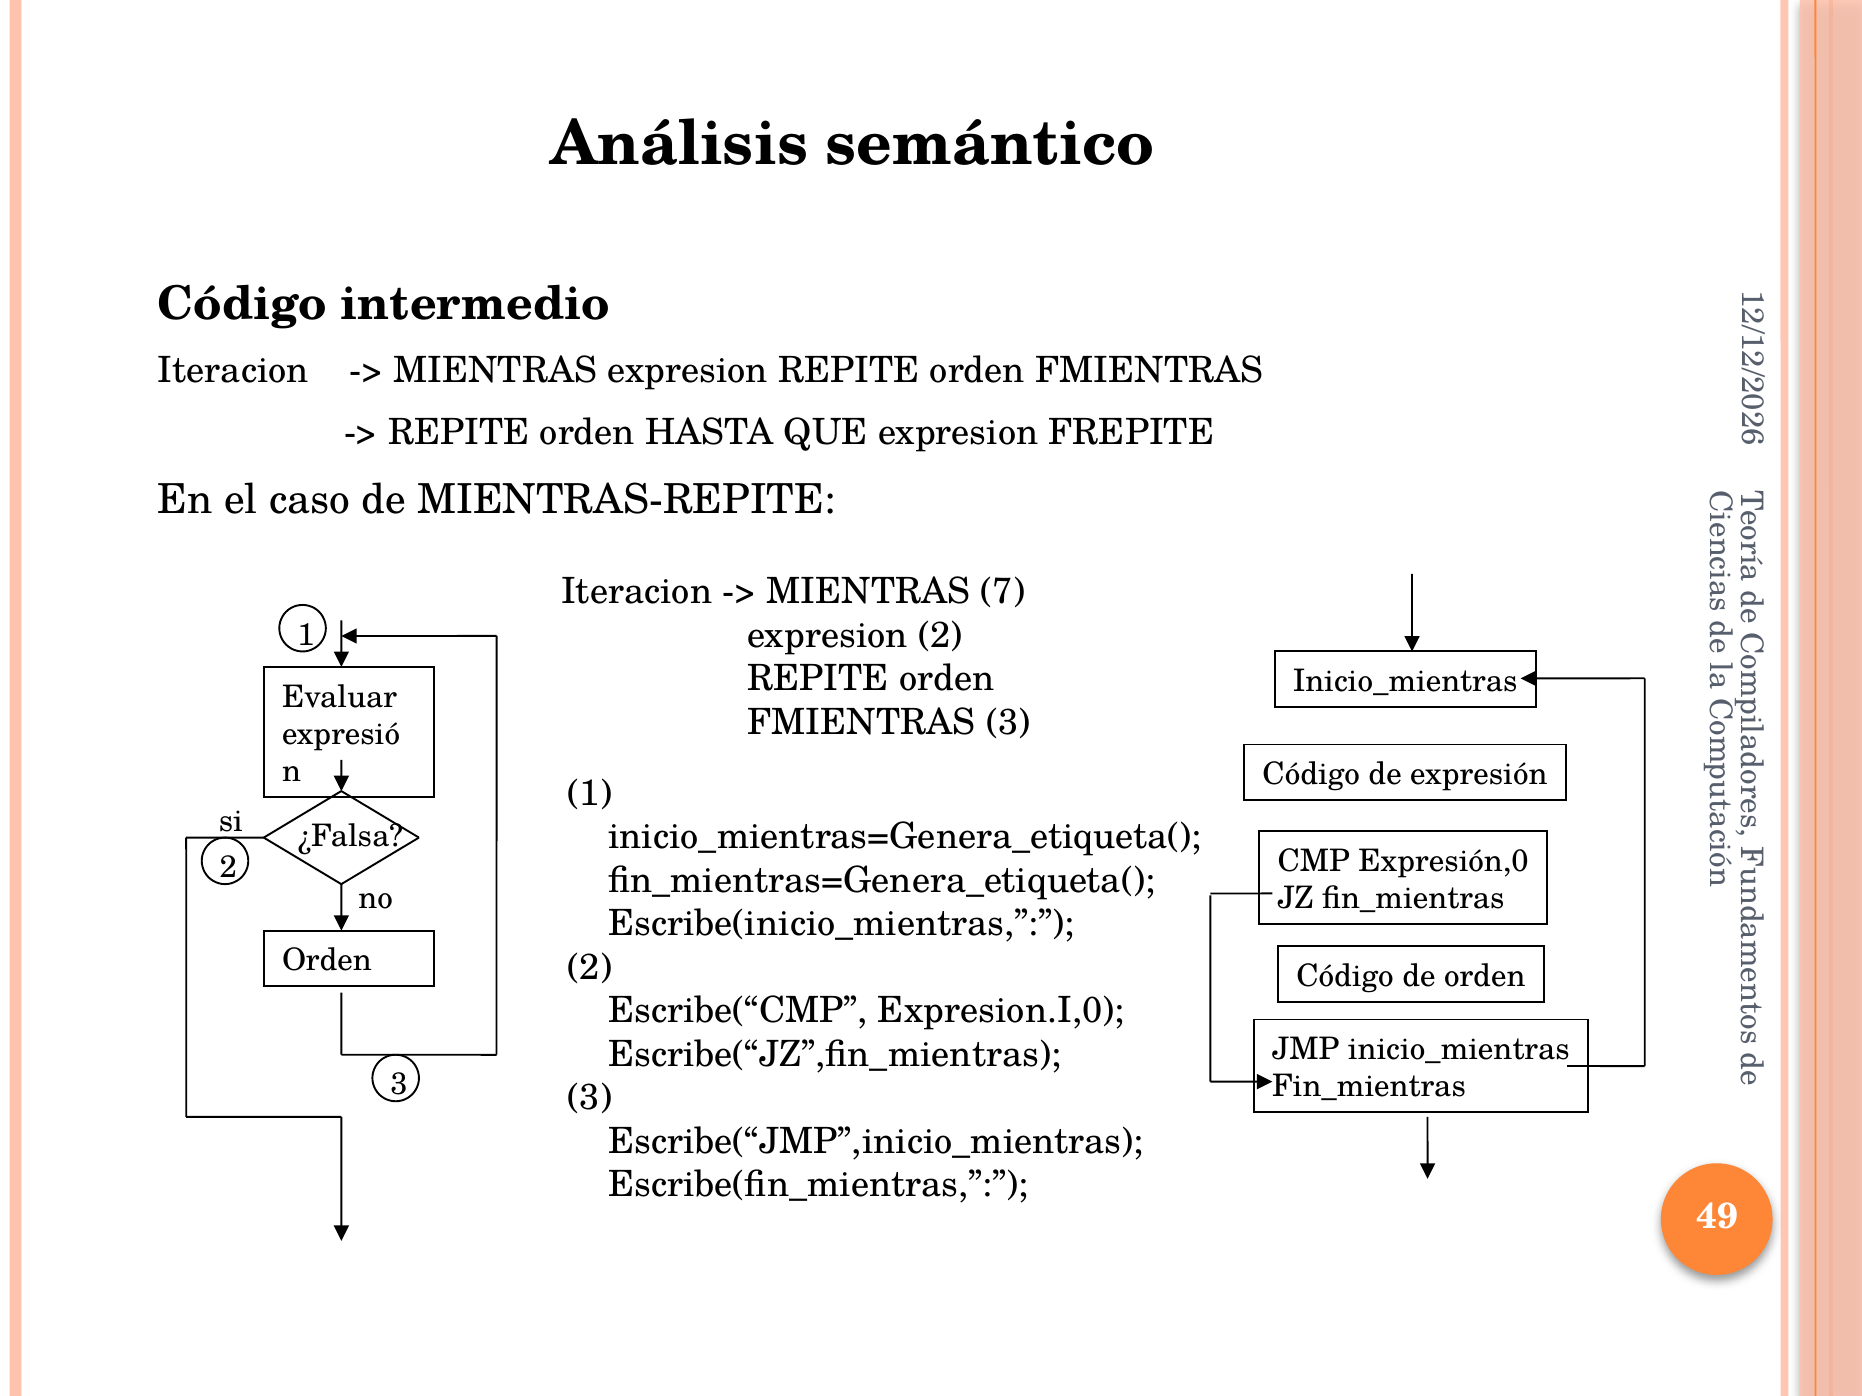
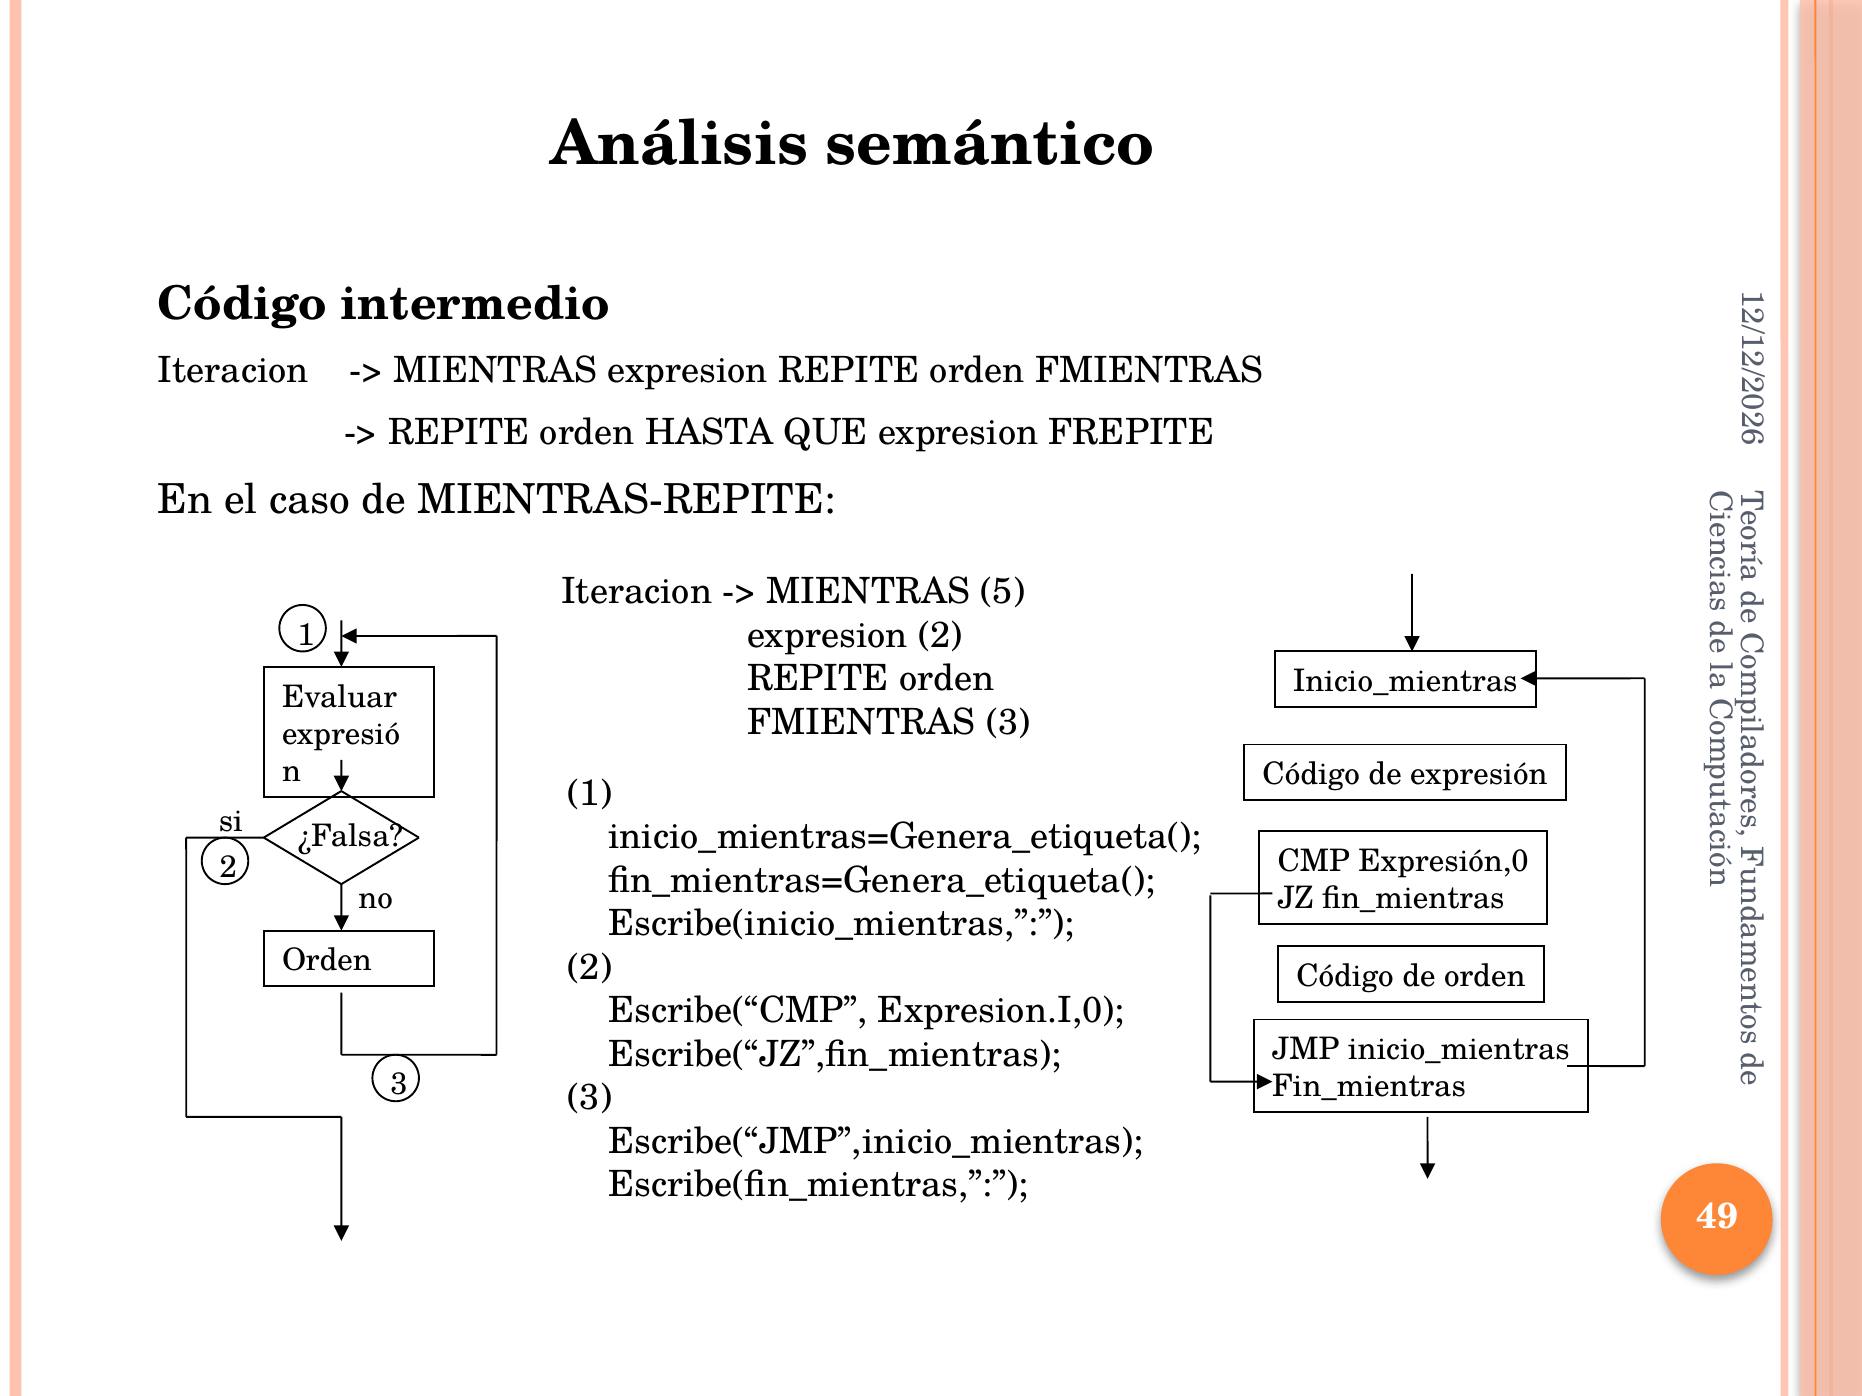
7: 7 -> 5 (1003, 592)
